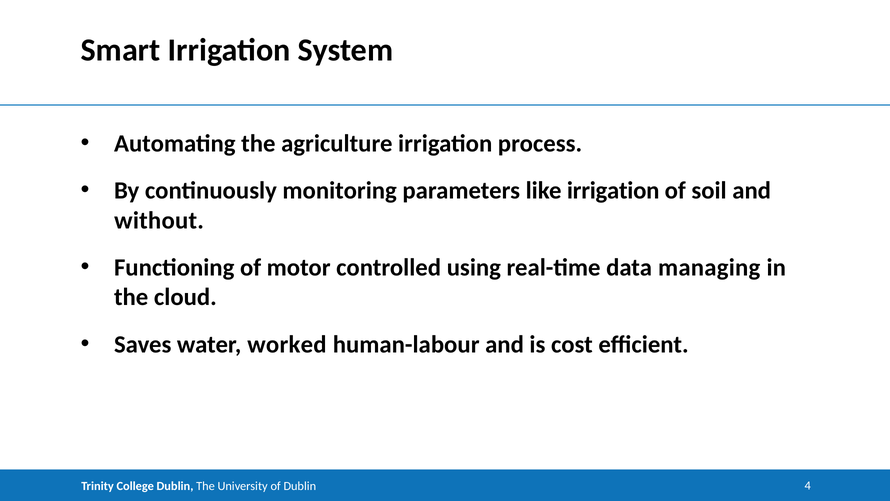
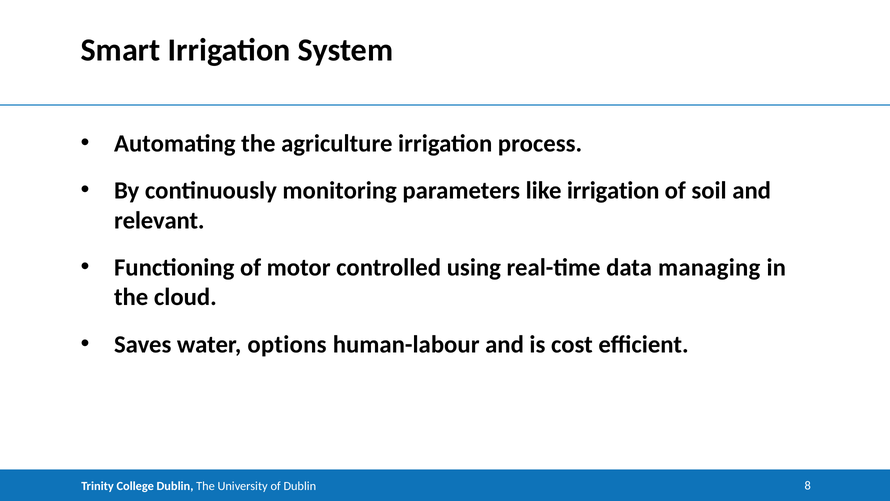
without: without -> relevant (159, 220)
worked: worked -> options (287, 344)
4: 4 -> 8 (808, 486)
